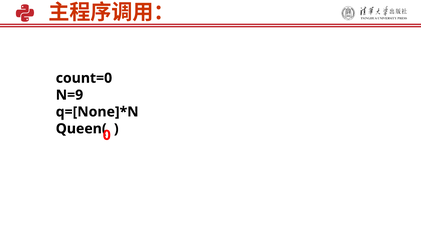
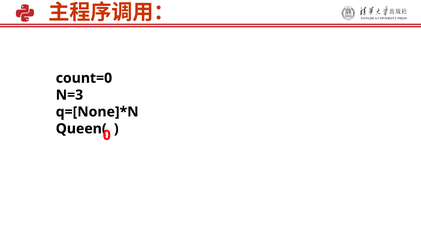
N=9: N=9 -> N=3 (69, 95)
